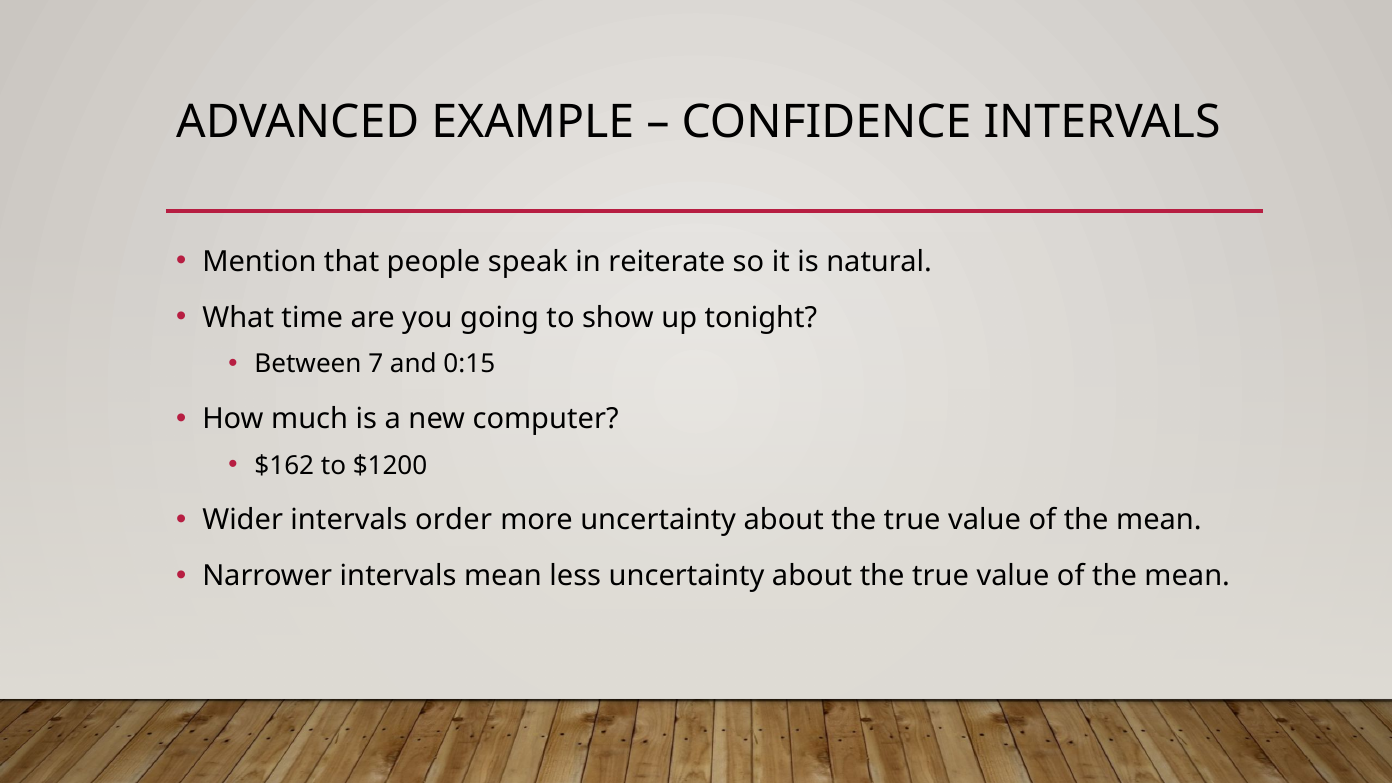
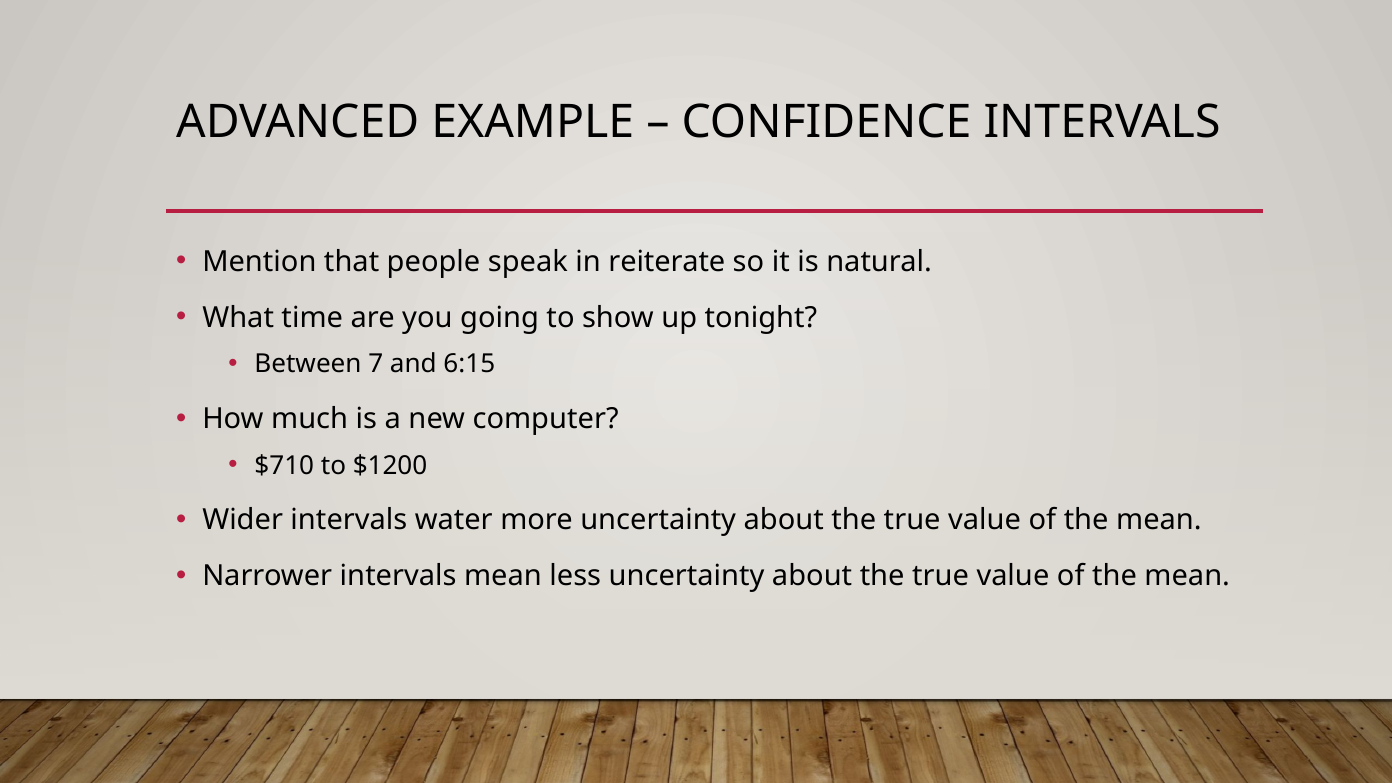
0:15: 0:15 -> 6:15 (469, 364)
$162: $162 -> $710 (284, 465)
order: order -> water (454, 520)
